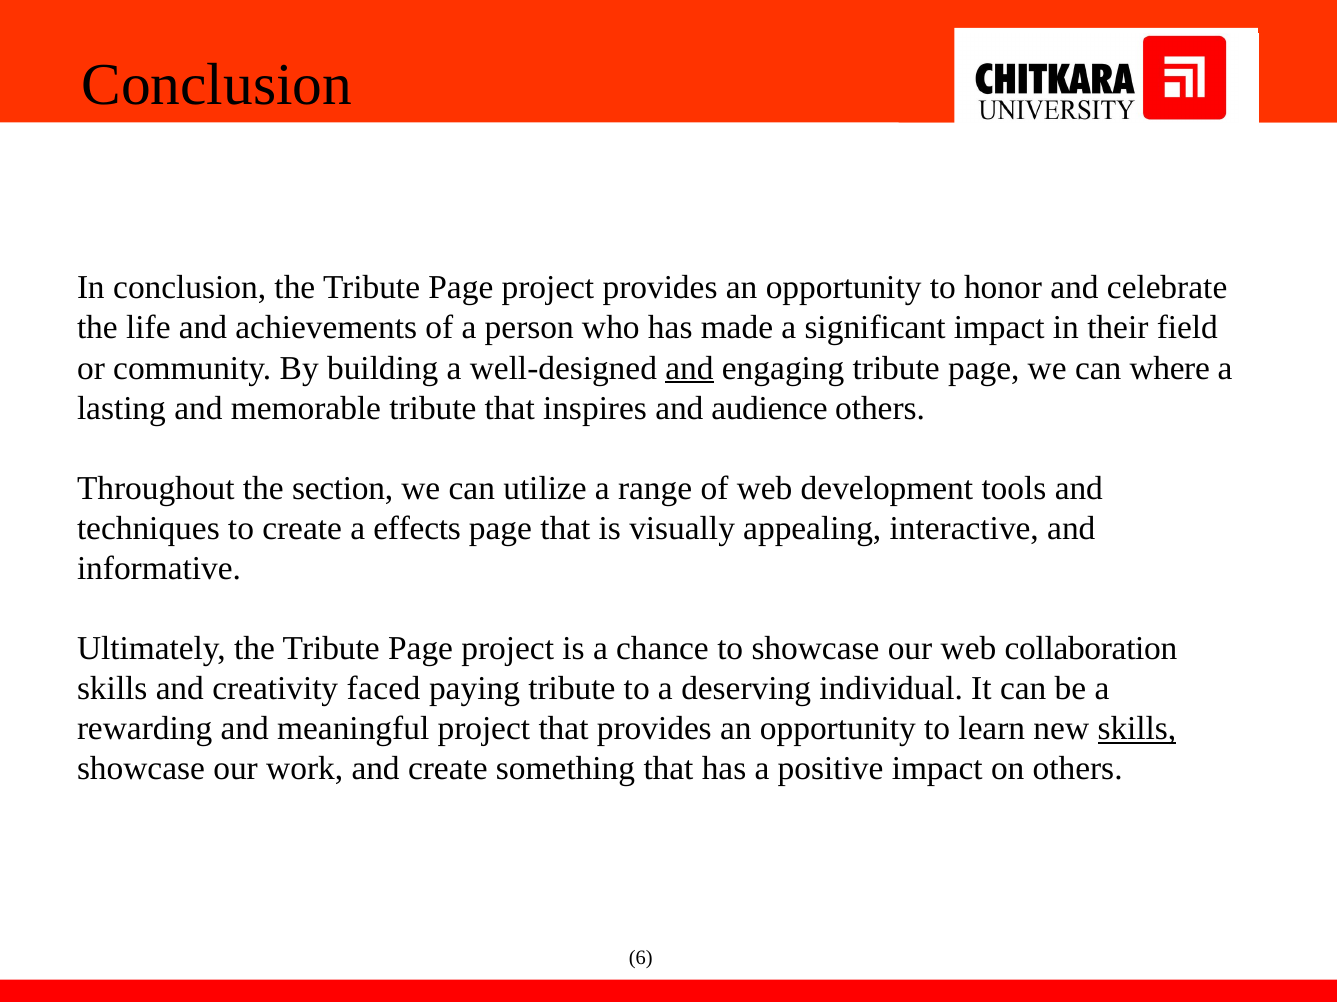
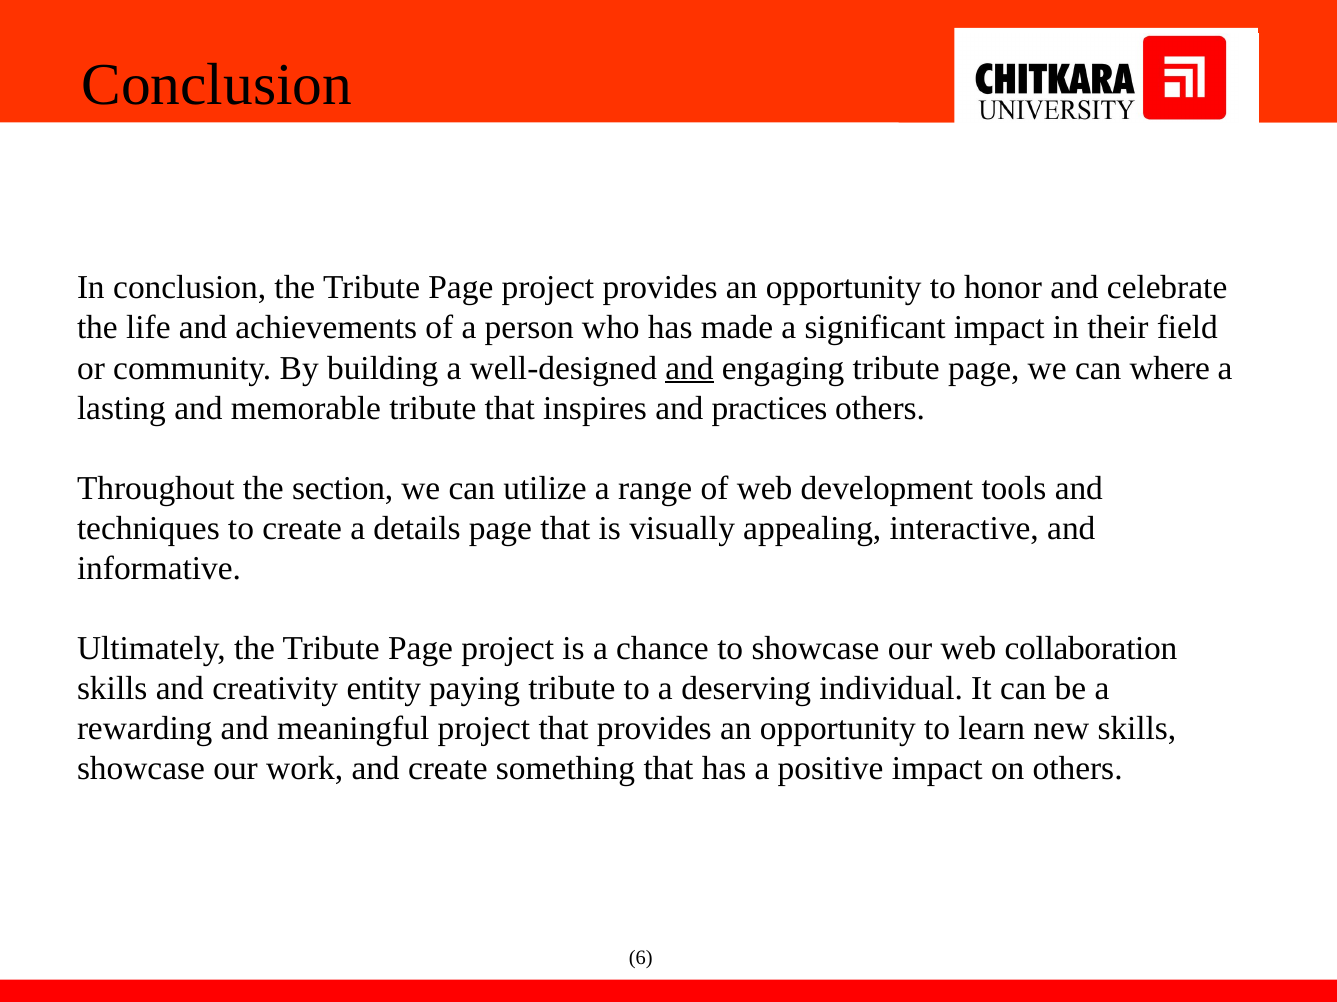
audience: audience -> practices (770, 408)
effects: effects -> details (417, 529)
faced: faced -> entity (384, 689)
skills underline: present -> none (1137, 729)
